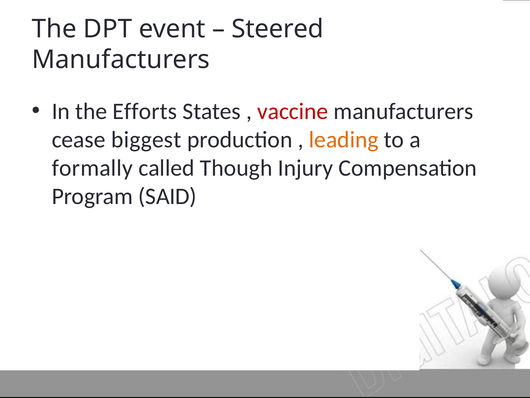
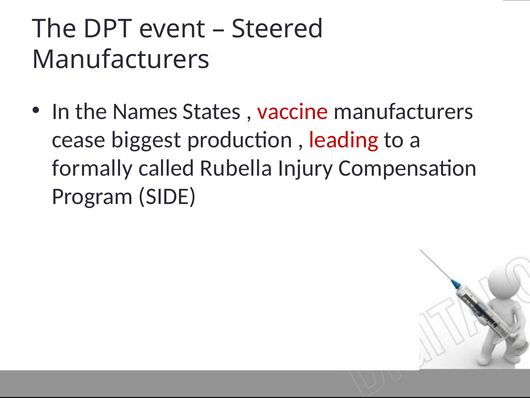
Efforts: Efforts -> Names (145, 111)
leading colour: orange -> red (344, 139)
Though: Though -> Rubella (236, 168)
SAID: SAID -> SIDE (167, 196)
